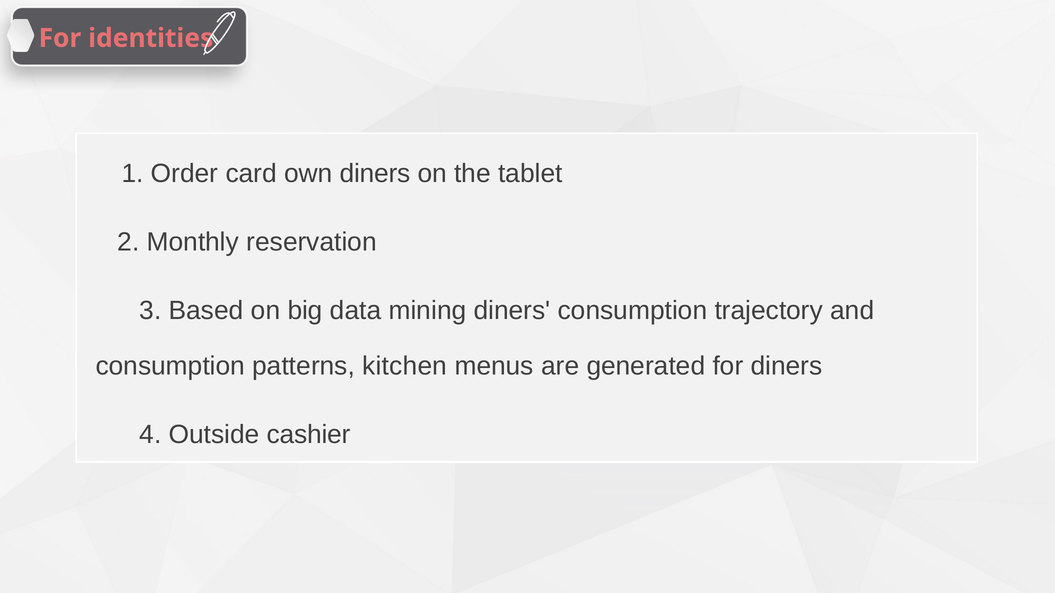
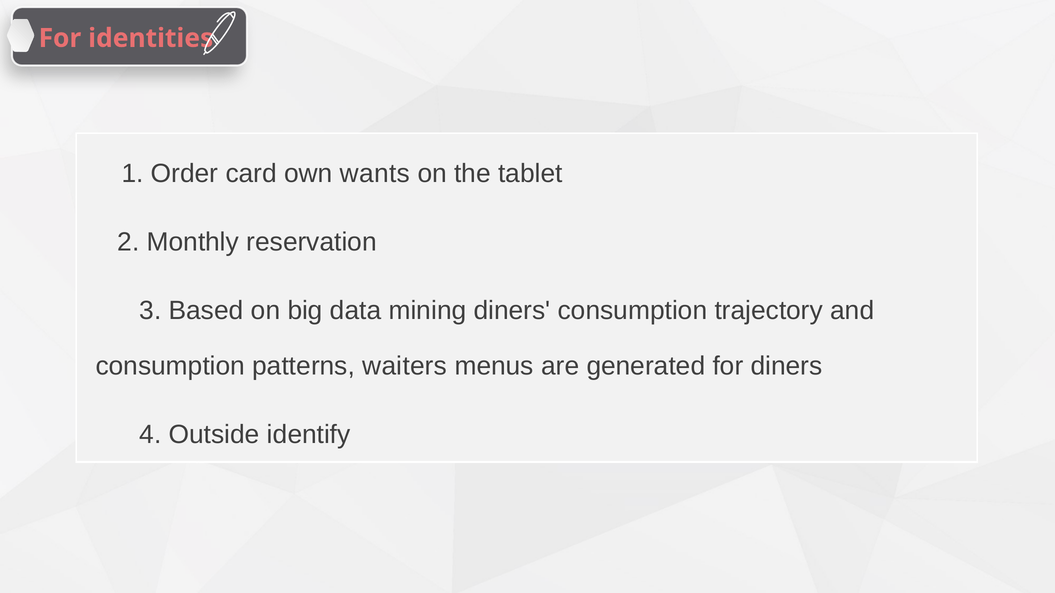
own diners: diners -> wants (375, 174)
kitchen: kitchen -> waiters (405, 366)
cashier: cashier -> identify (309, 435)
